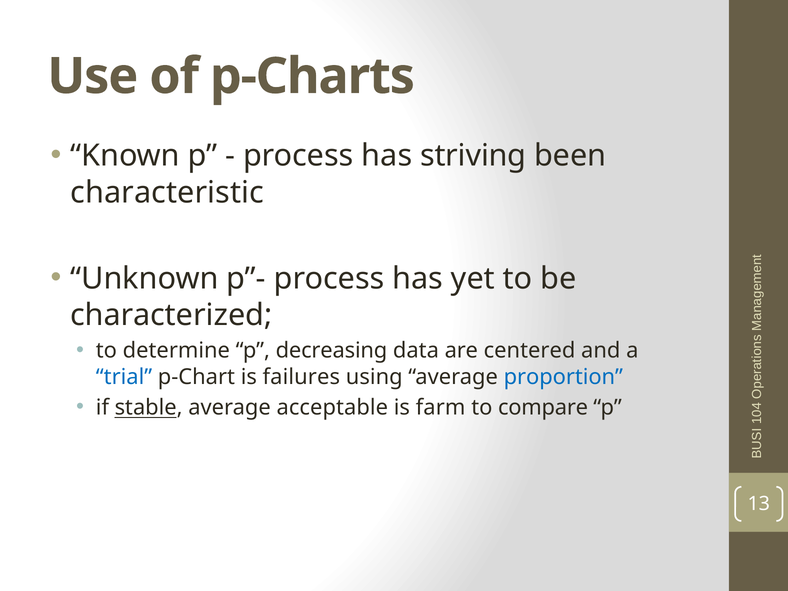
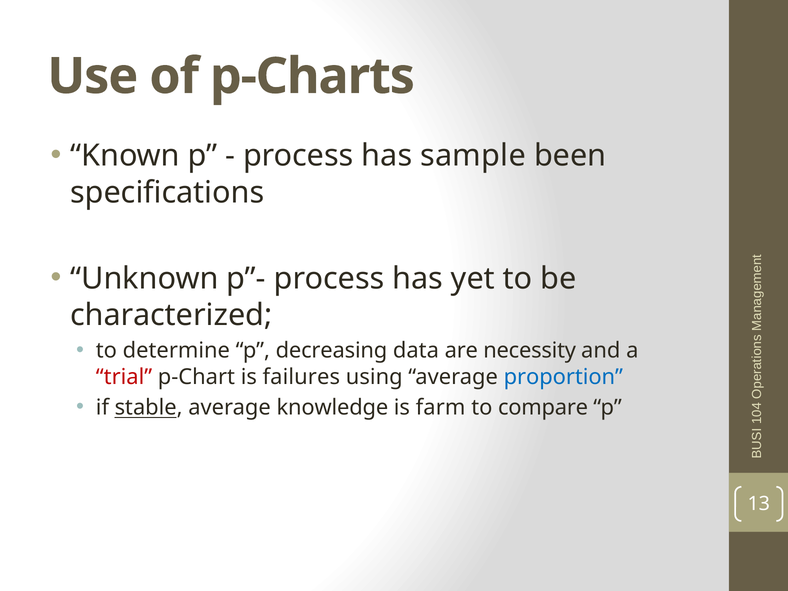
striving: striving -> sample (473, 156)
characteristic: characteristic -> specifications (167, 193)
centered: centered -> necessity (530, 351)
trial colour: blue -> red (124, 377)
acceptable: acceptable -> knowledge (332, 407)
